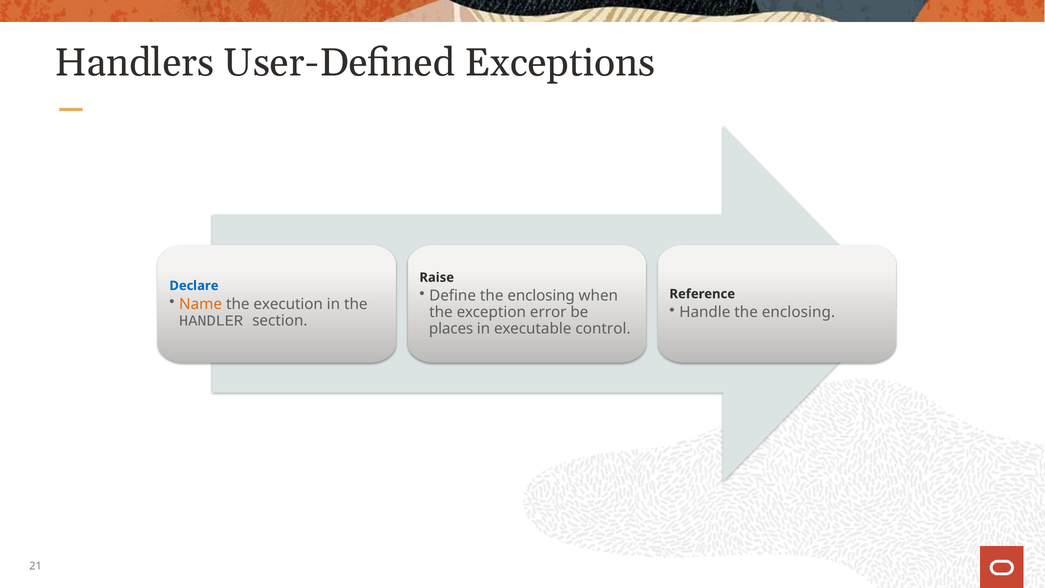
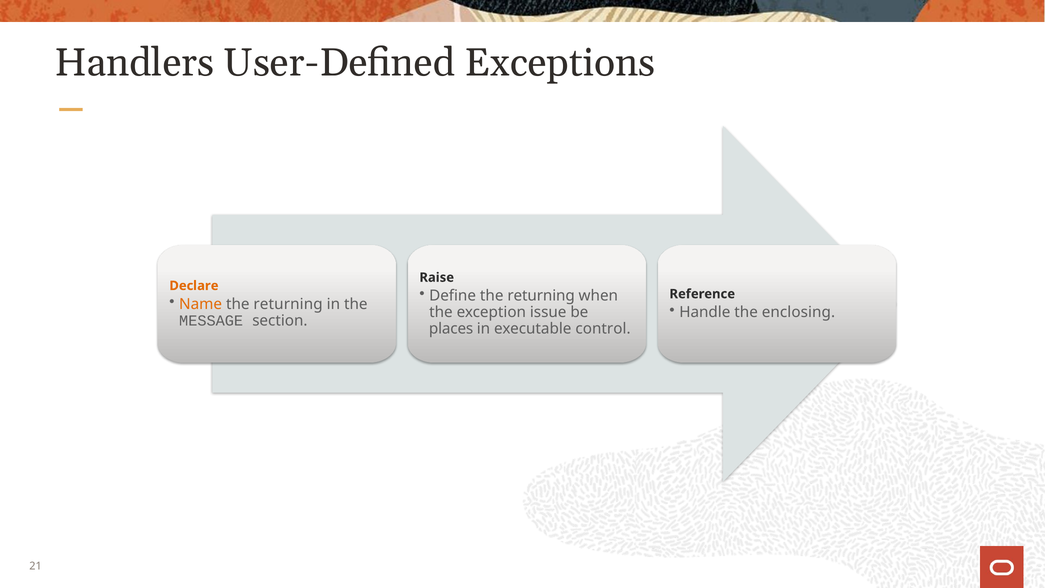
Declare colour: blue -> orange (194, 286)
Define the enclosing: enclosing -> returning (541, 296)
execution: execution -> returning (288, 304)
error: error -> issue (548, 312)
HANDLER: HANDLER -> MESSAGE (211, 320)
